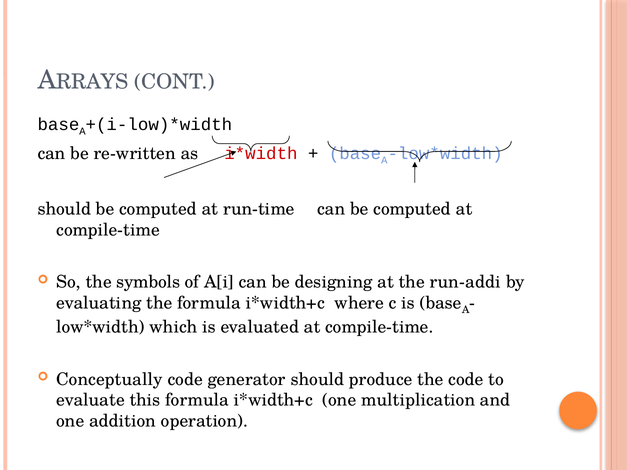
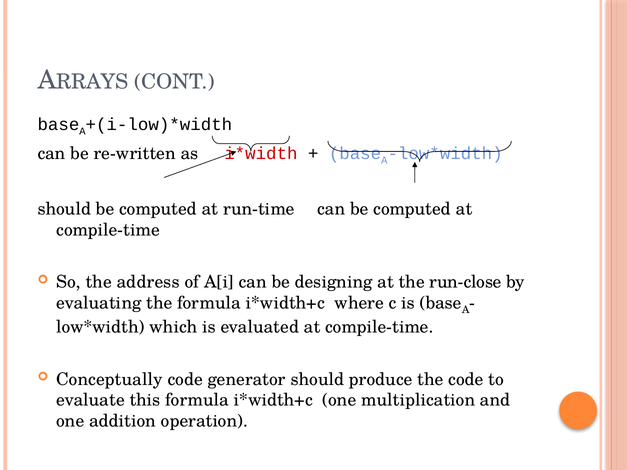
symbols: symbols -> address (148, 282)
run-addi: run-addi -> run-close (466, 282)
